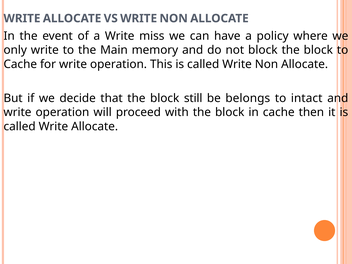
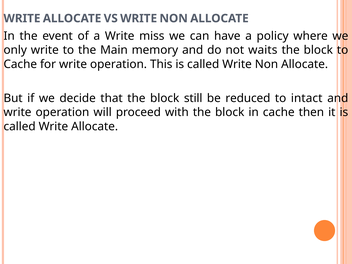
not block: block -> waits (263, 50)
belongs: belongs -> reduced (248, 98)
